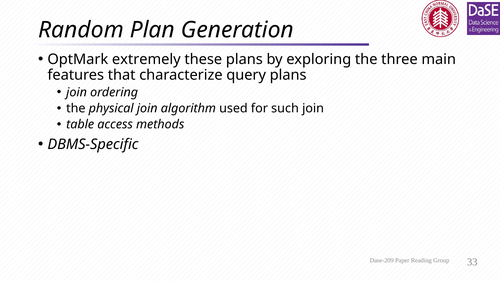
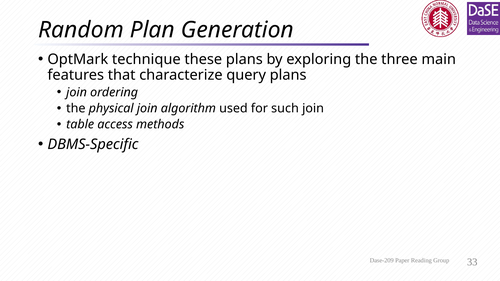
extremely: extremely -> technique (146, 59)
